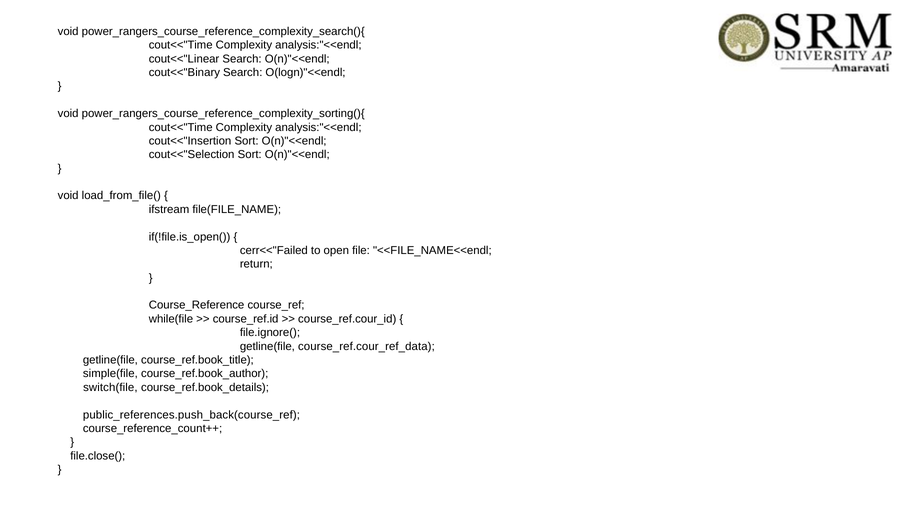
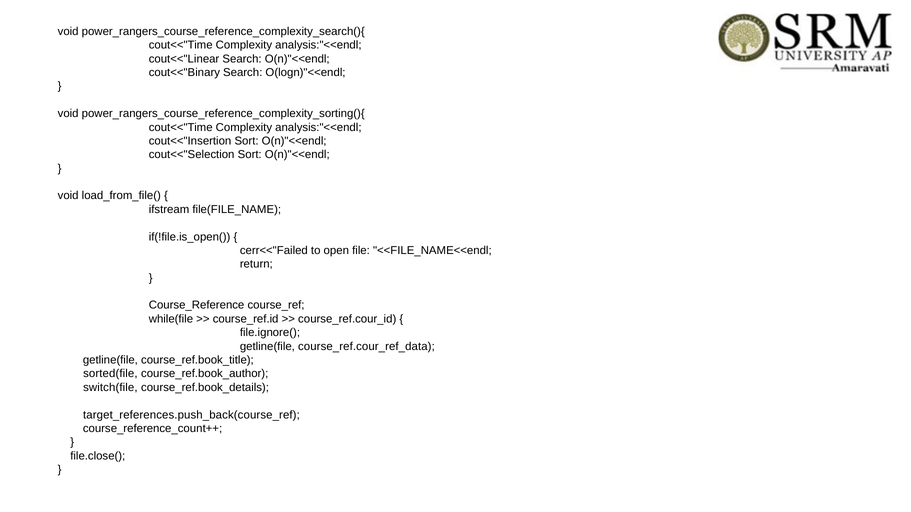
simple(file: simple(file -> sorted(file (110, 374)
public_references.push_back(course_ref: public_references.push_back(course_ref -> target_references.push_back(course_ref (191, 415)
